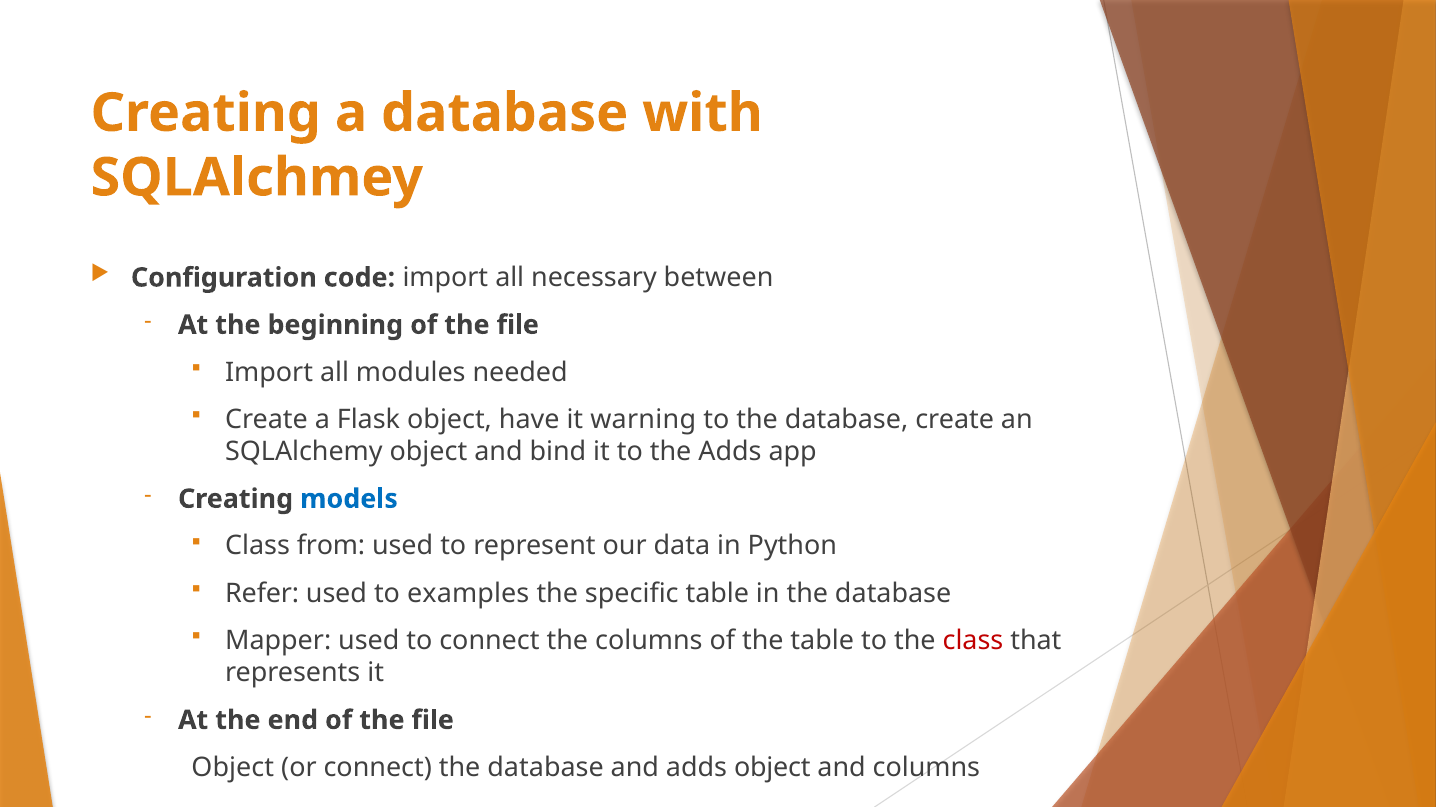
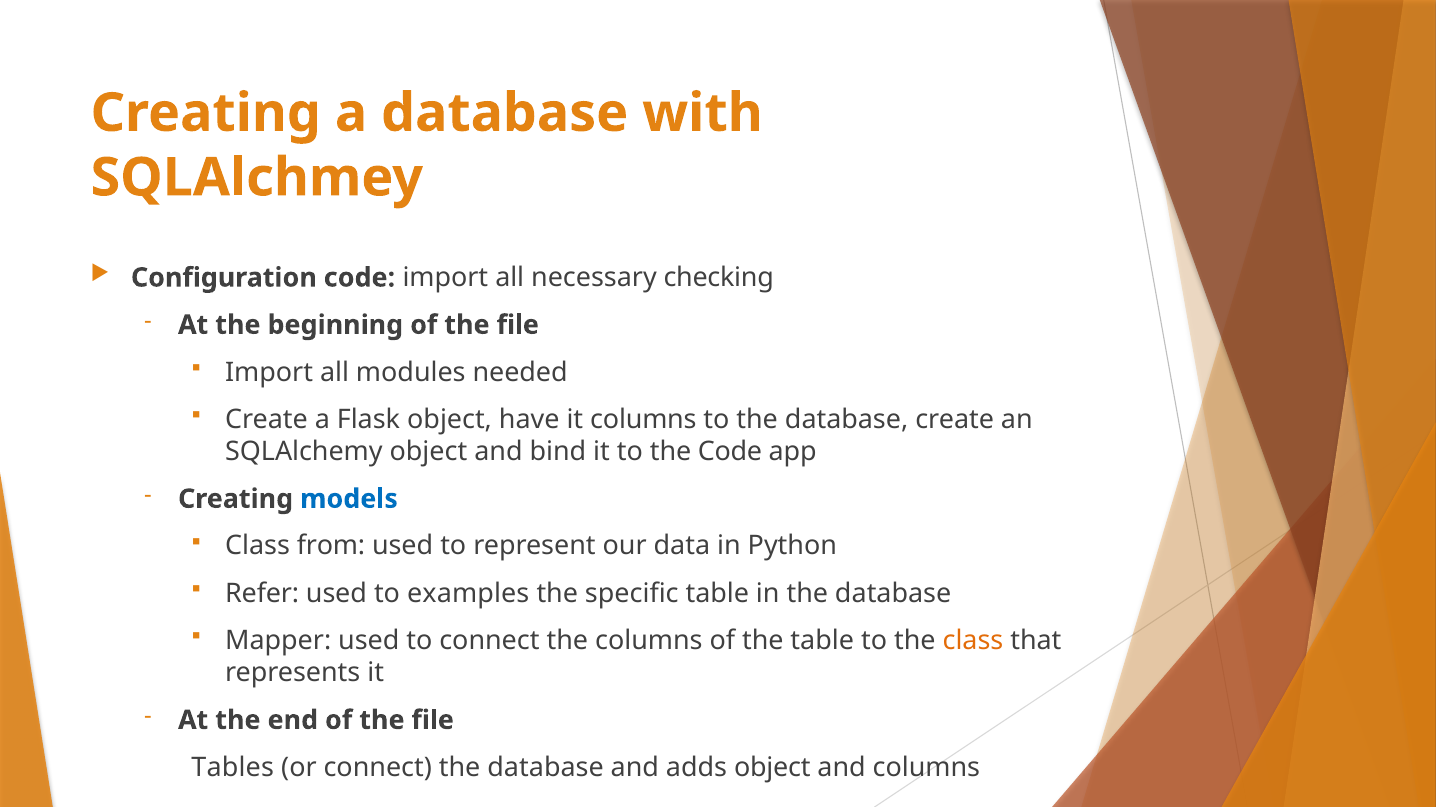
between: between -> checking (719, 278)
it warning: warning -> columns (643, 420)
the Adds: Adds -> Code (730, 452)
class colour: red -> orange (973, 641)
Object: Object -> Tables (233, 768)
